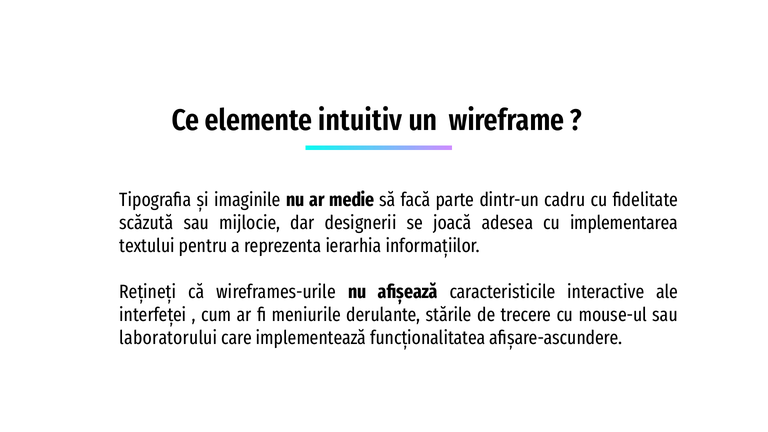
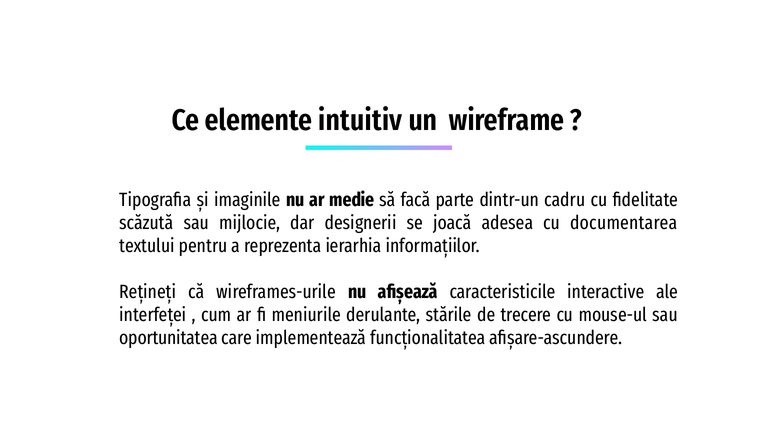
implementarea: implementarea -> documentarea (624, 223)
laboratorului: laboratorului -> oportunitatea (169, 338)
